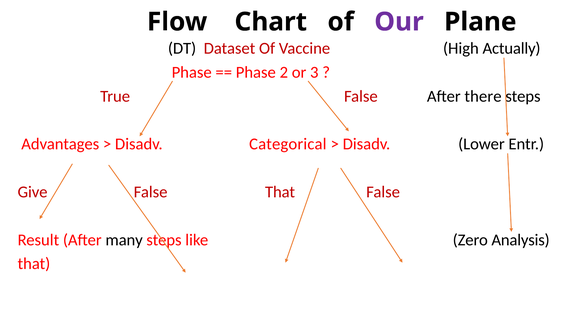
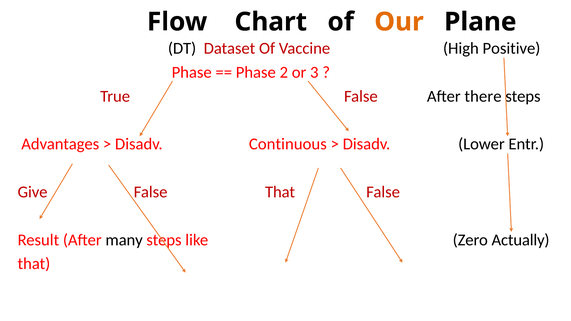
Our colour: purple -> orange (399, 22)
Actually: Actually -> Positive (511, 48)
Categorical: Categorical -> Continuous (288, 144)
Analysis: Analysis -> Actually (521, 240)
